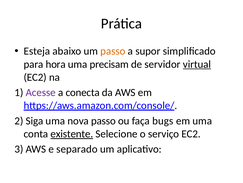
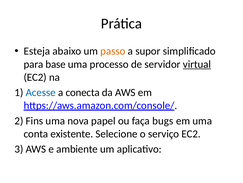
hora: hora -> base (56, 64)
precisam: precisam -> processo (109, 64)
Acesse colour: purple -> blue (41, 92)
Siga: Siga -> Fins (34, 120)
nova passo: passo -> papel (103, 120)
existente underline: present -> none (72, 133)
separado: separado -> ambiente (77, 149)
